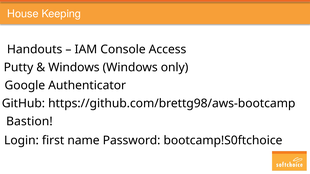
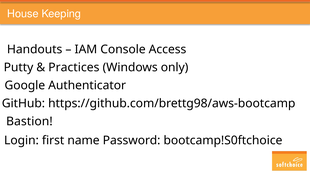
Windows: Windows -> Practices (74, 68)
